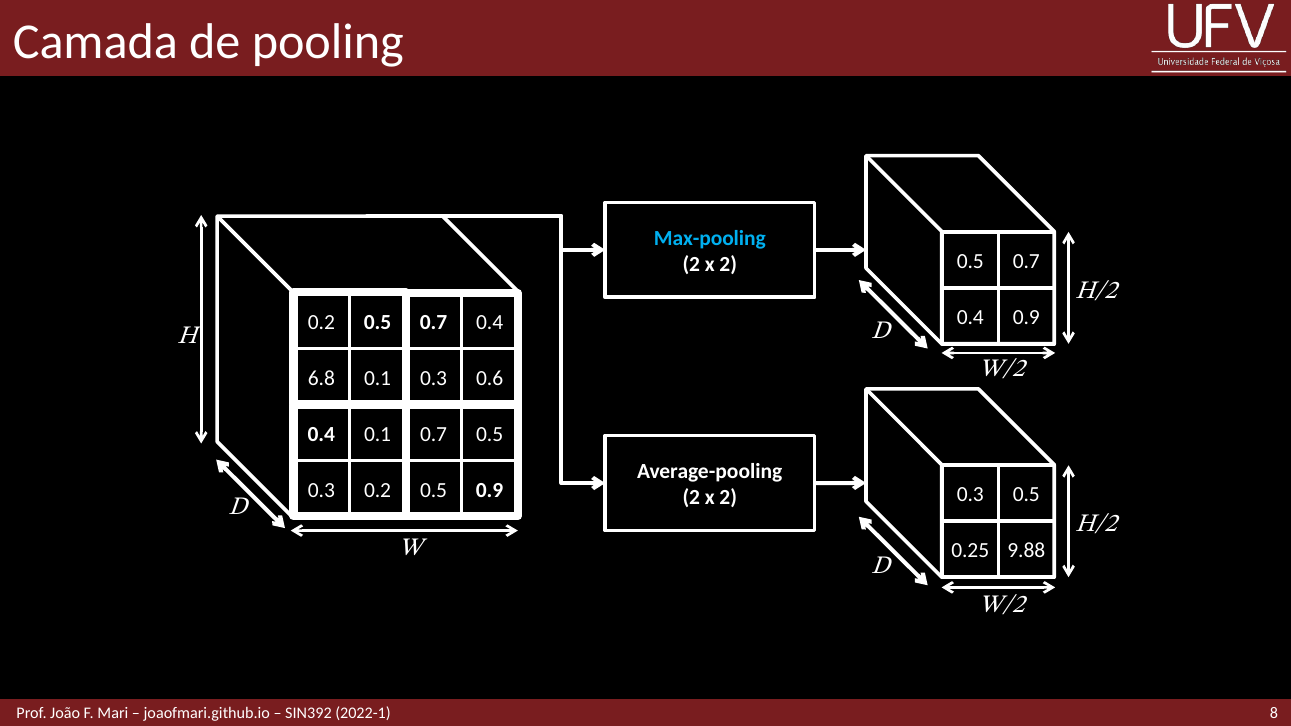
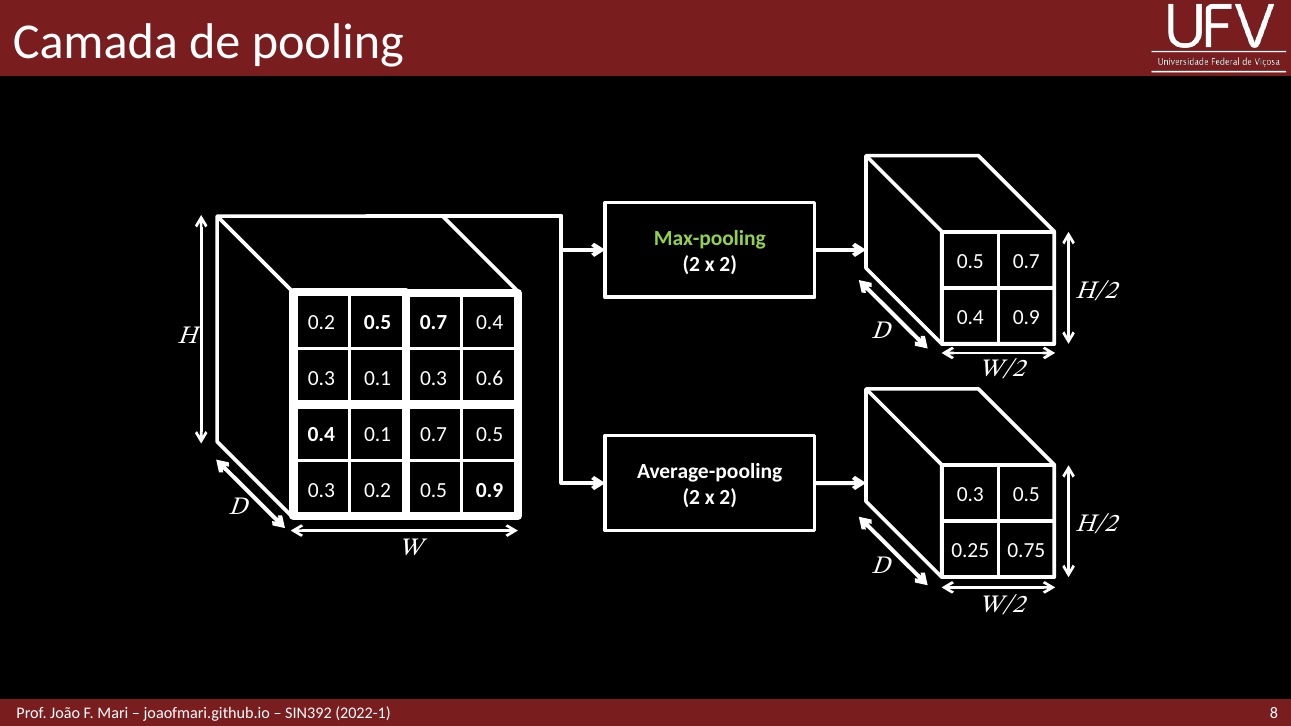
Max-pooling colour: light blue -> light green (710, 238)
6.8: 6.8 -> 0.3 (321, 378)
9.88: 9.88 -> 0.75 (1026, 551)
